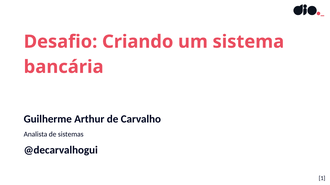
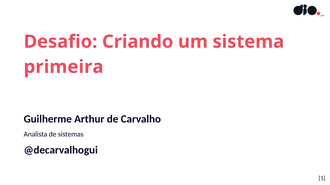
bancária: bancária -> primeira (64, 67)
